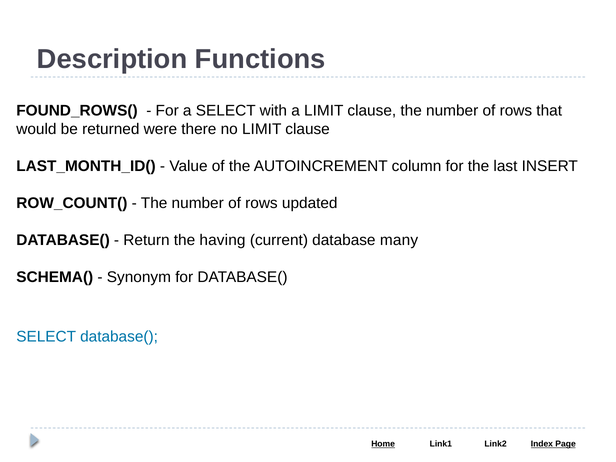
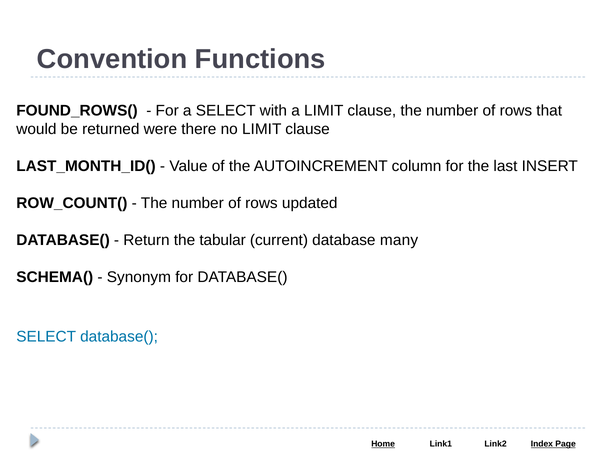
Description: Description -> Convention (112, 59)
having: having -> tabular (223, 240)
